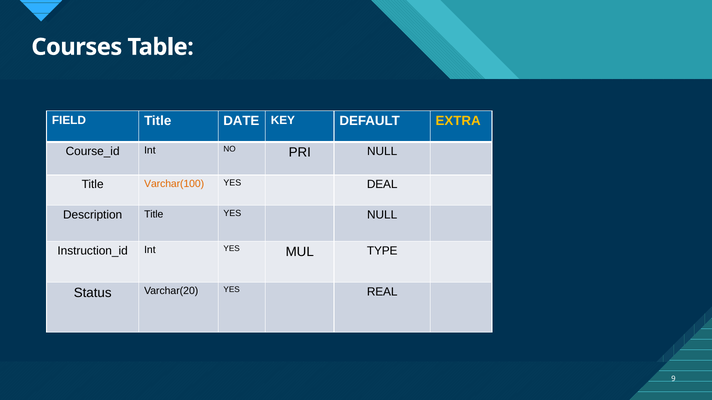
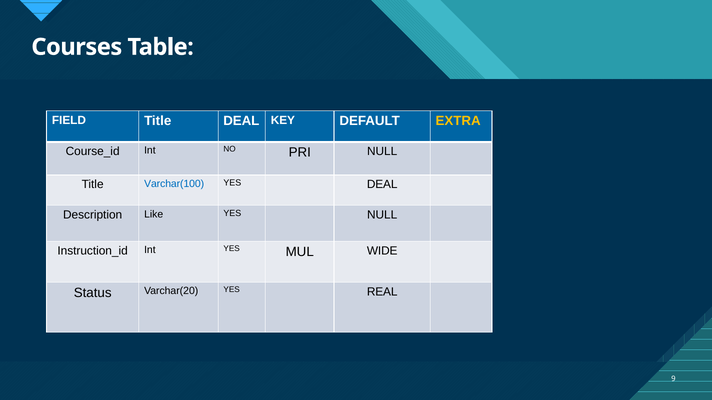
Title DATE: DATE -> DEAL (241, 121)
Varchar(100 colour: orange -> blue (174, 184)
Description Title: Title -> Like (154, 214)
TYPE: TYPE -> WIDE (382, 251)
